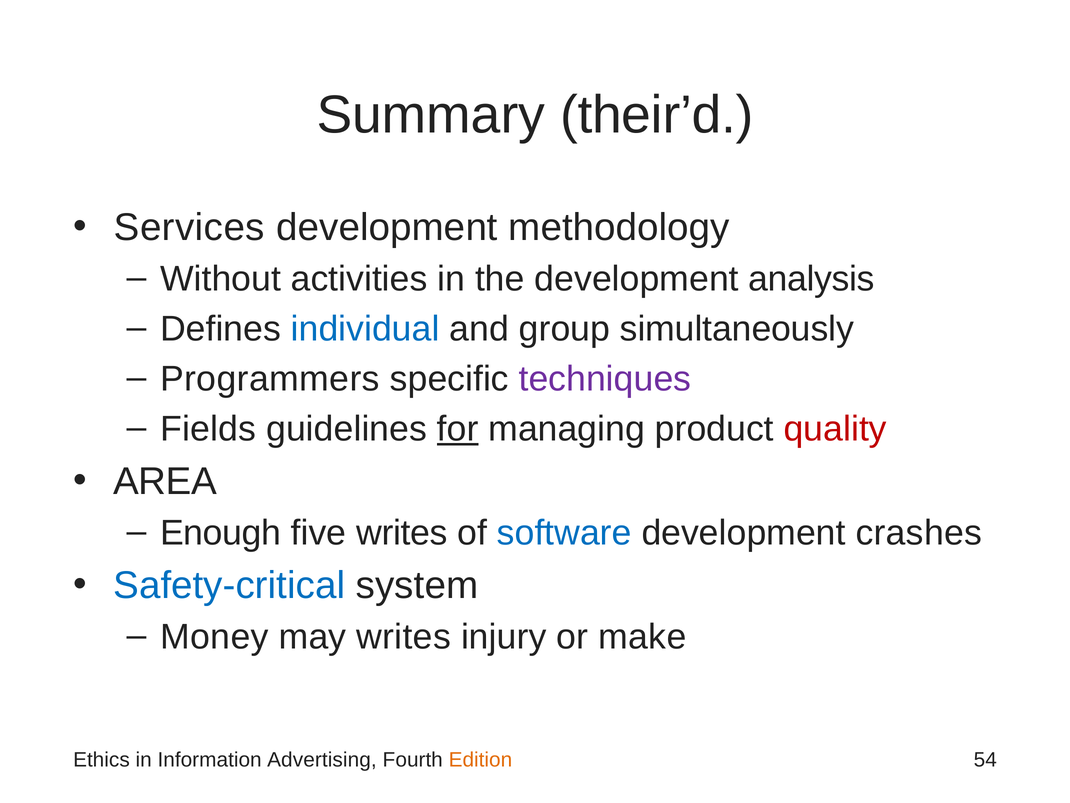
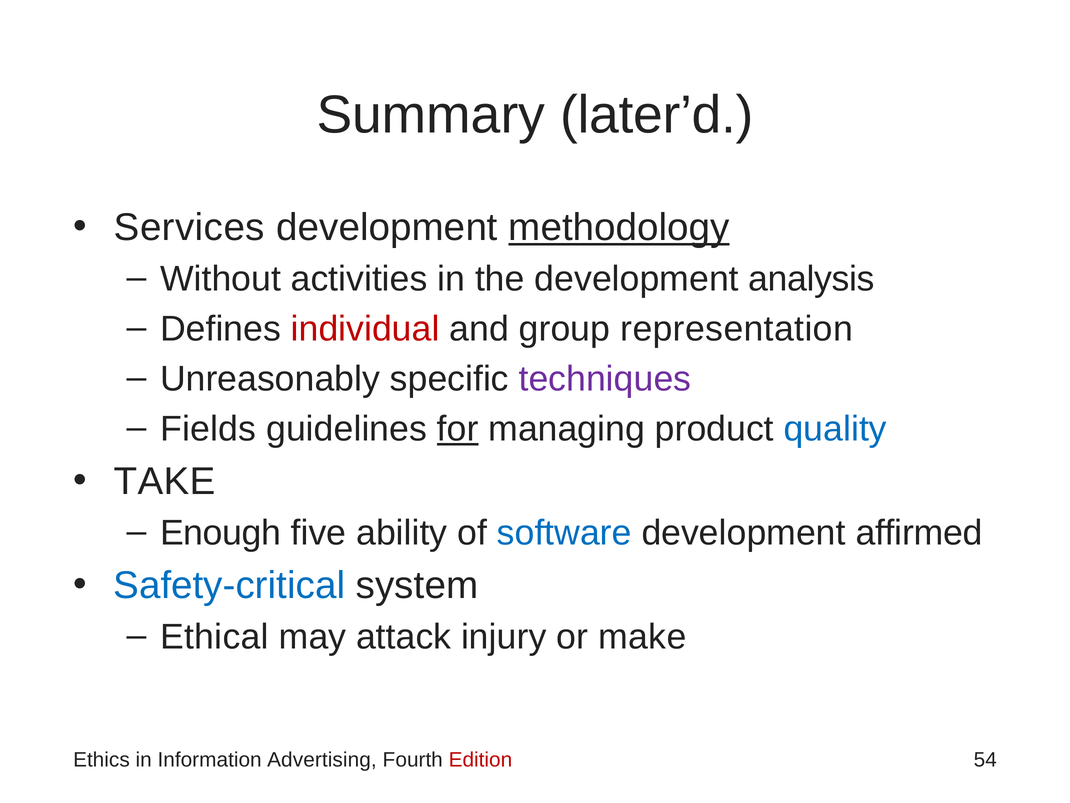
their’d: their’d -> later’d (657, 115)
methodology underline: none -> present (619, 227)
individual colour: blue -> red (365, 329)
simultaneously: simultaneously -> representation (737, 329)
Programmers: Programmers -> Unreasonably (270, 379)
quality colour: red -> blue (835, 429)
AREA: AREA -> TAKE (165, 481)
five writes: writes -> ability (402, 533)
crashes: crashes -> affirmed (919, 533)
Money: Money -> Ethical (214, 637)
may writes: writes -> attack (404, 637)
Edition colour: orange -> red (480, 759)
